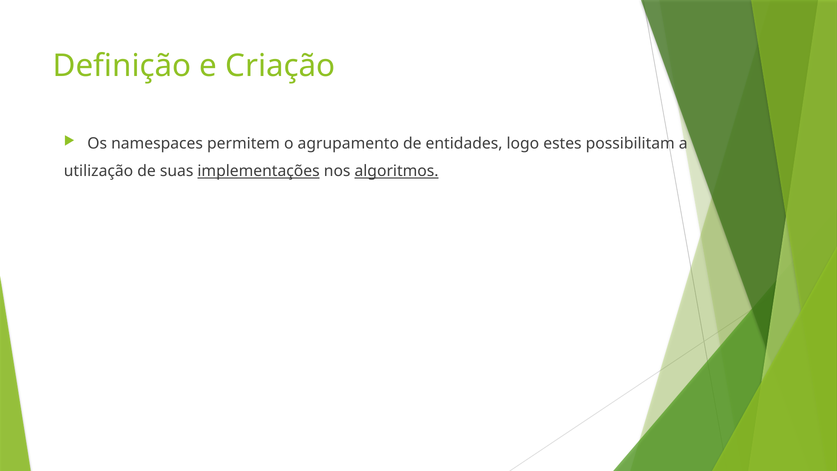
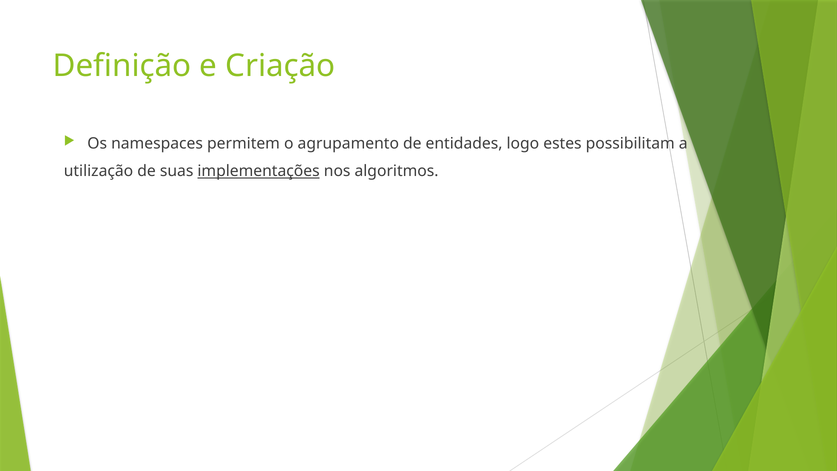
algoritmos underline: present -> none (397, 171)
